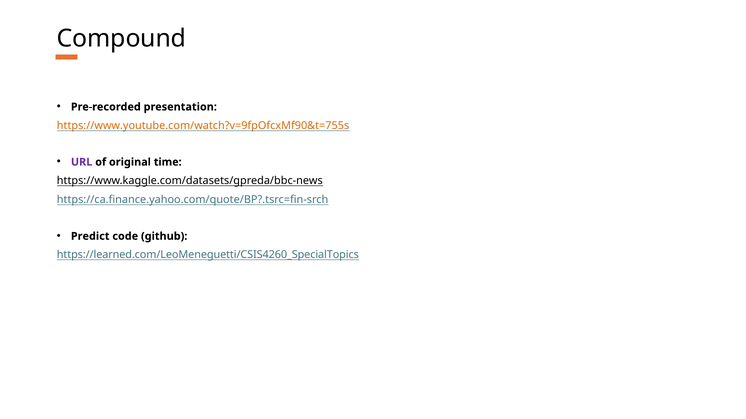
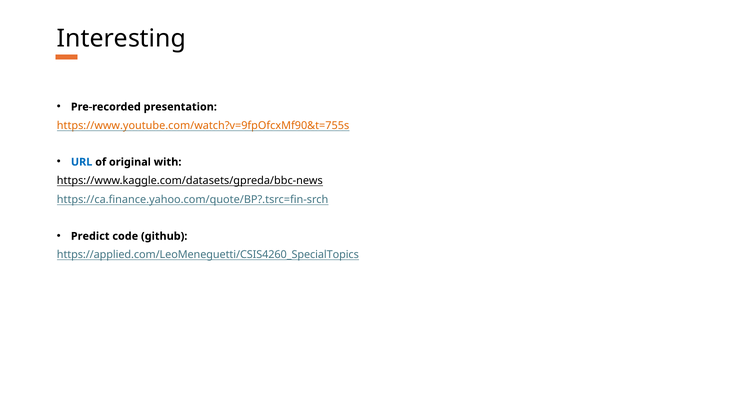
Compound: Compound -> Interesting (121, 38)
URL colour: purple -> blue (82, 162)
time: time -> with (168, 162)
https://learned.com/LeoMeneguetti/CSIS4260_SpecialTopics: https://learned.com/LeoMeneguetti/CSIS4260_SpecialTopics -> https://applied.com/LeoMeneguetti/CSIS4260_SpecialTopics (208, 255)
